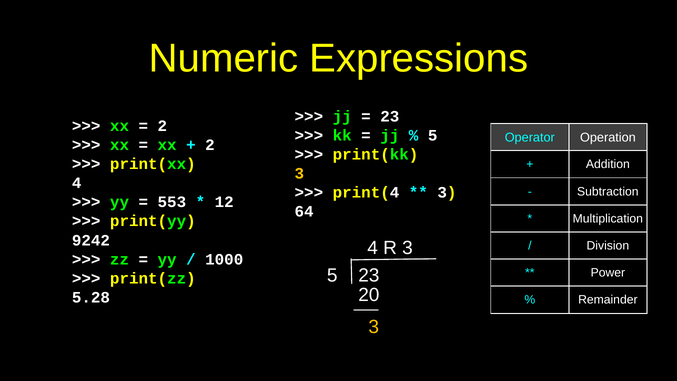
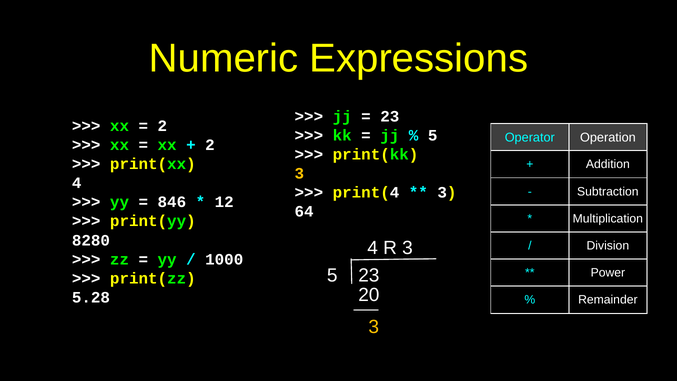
553: 553 -> 846 (172, 202)
9242: 9242 -> 8280 (91, 240)
